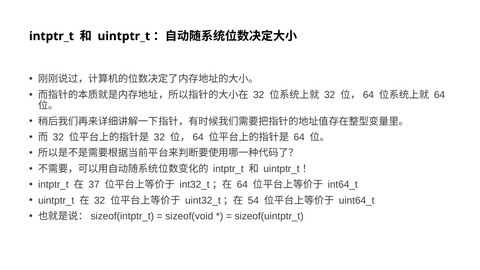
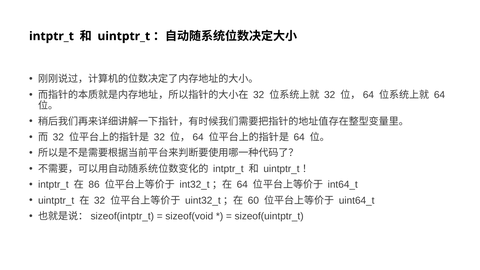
37: 37 -> 86 (94, 185)
54: 54 -> 60 (253, 200)
